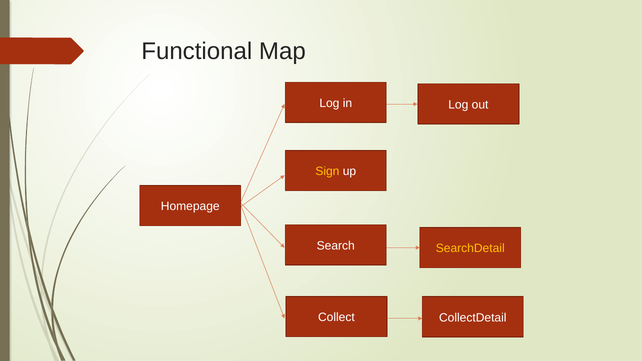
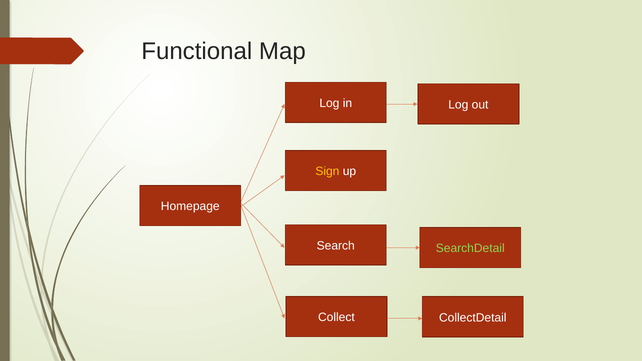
SearchDetail colour: yellow -> light green (470, 249)
